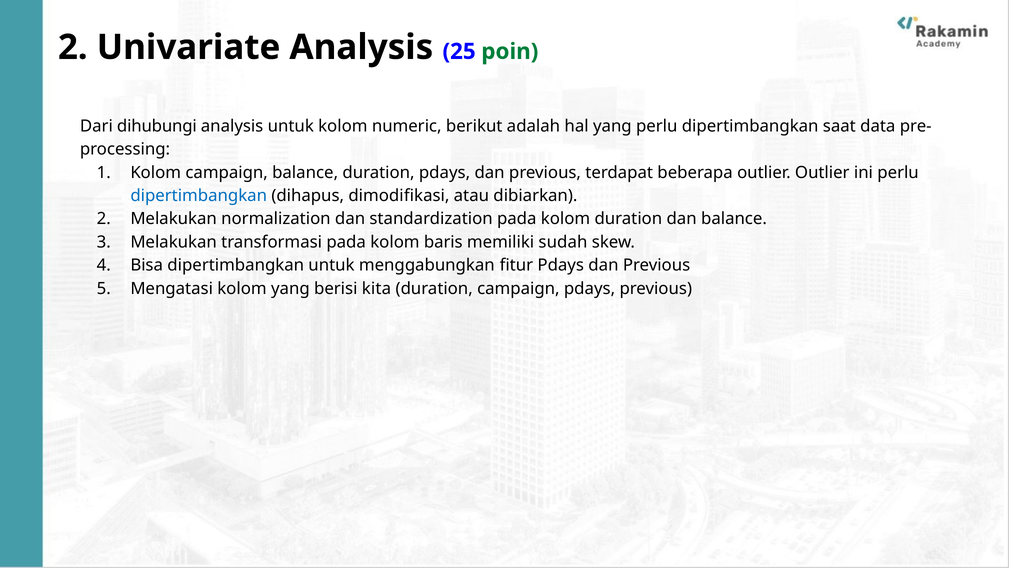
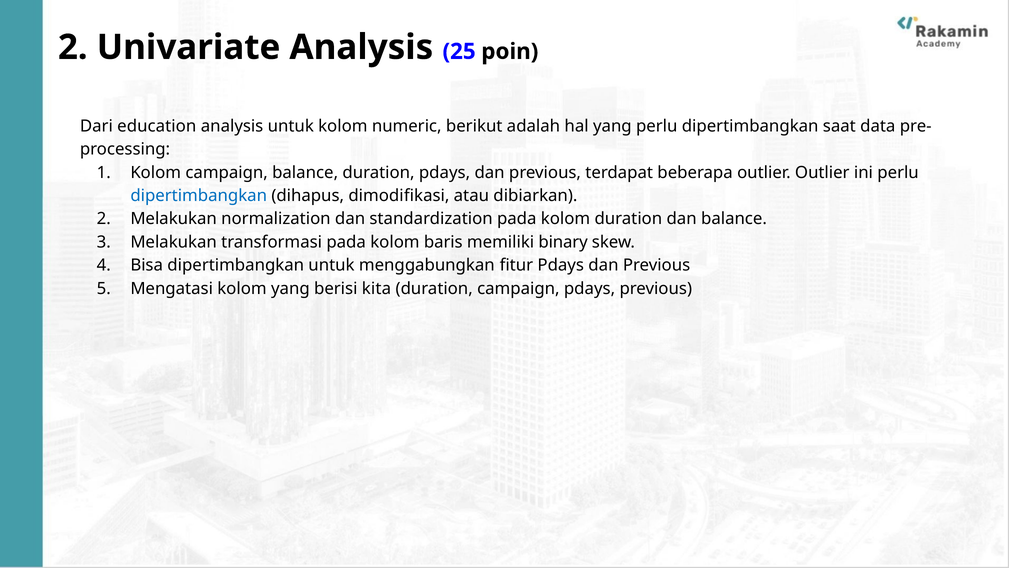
poin colour: green -> black (510, 51)
dihubungi: dihubungi -> education (157, 126)
sudah: sudah -> binary (563, 242)
